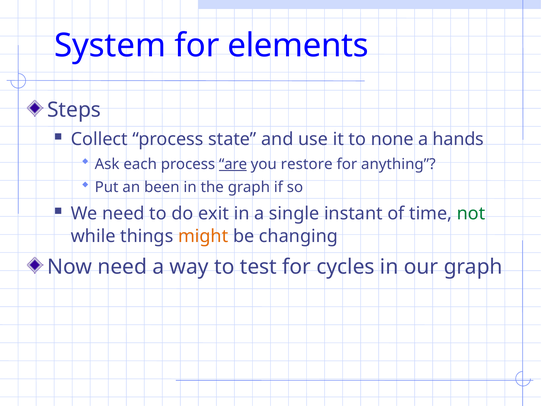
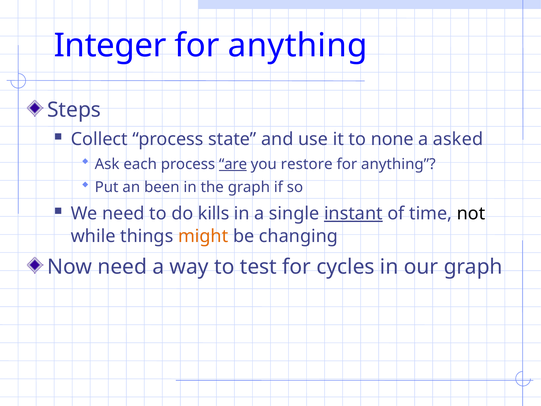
System: System -> Integer (110, 45)
elements: elements -> anything (298, 45)
hands: hands -> asked (458, 139)
exit: exit -> kills (214, 213)
instant underline: none -> present (353, 213)
not colour: green -> black (471, 213)
